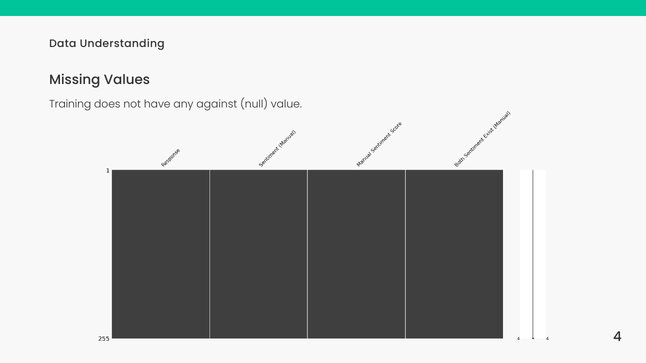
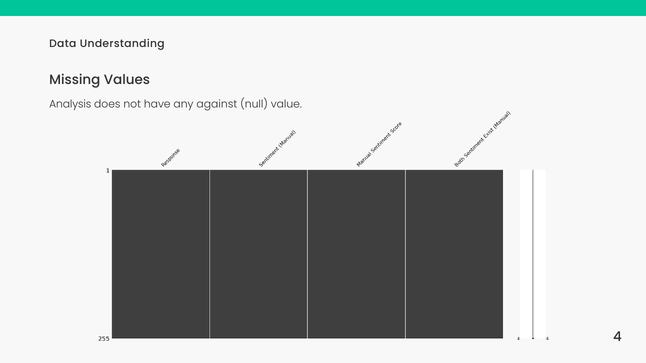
Training: Training -> Analysis (70, 104)
